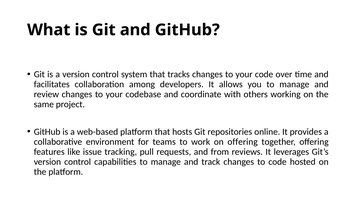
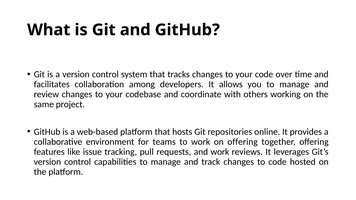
and from: from -> work (220, 152)
